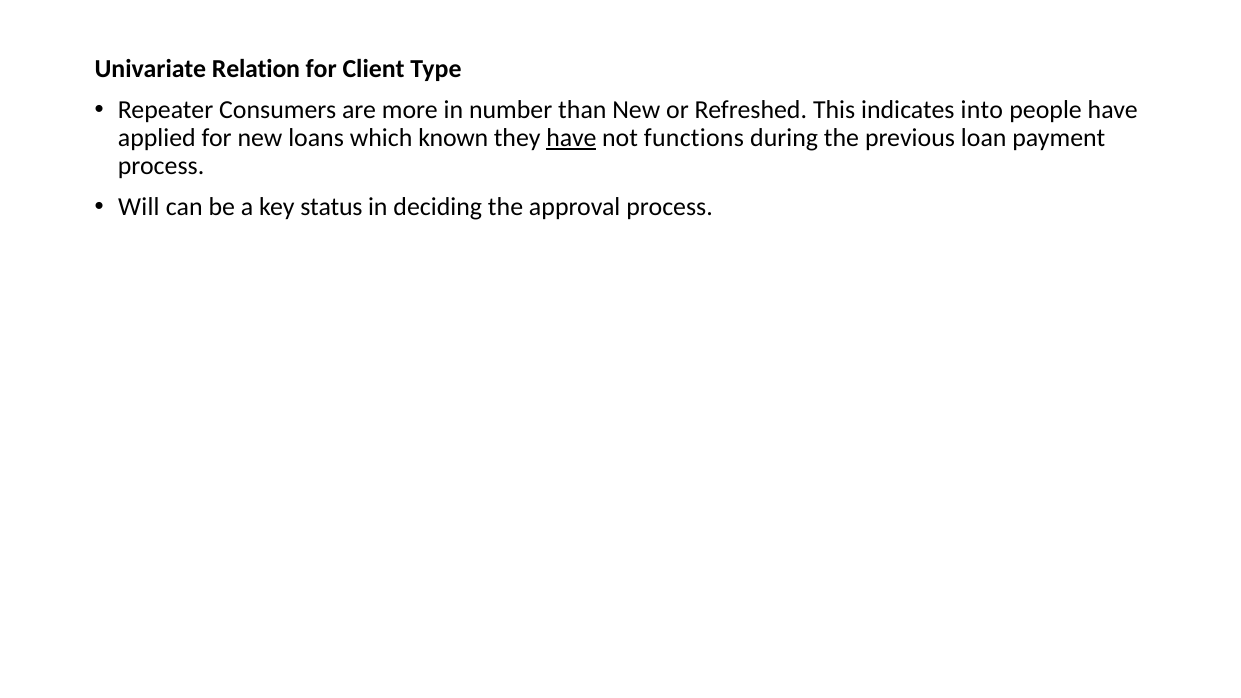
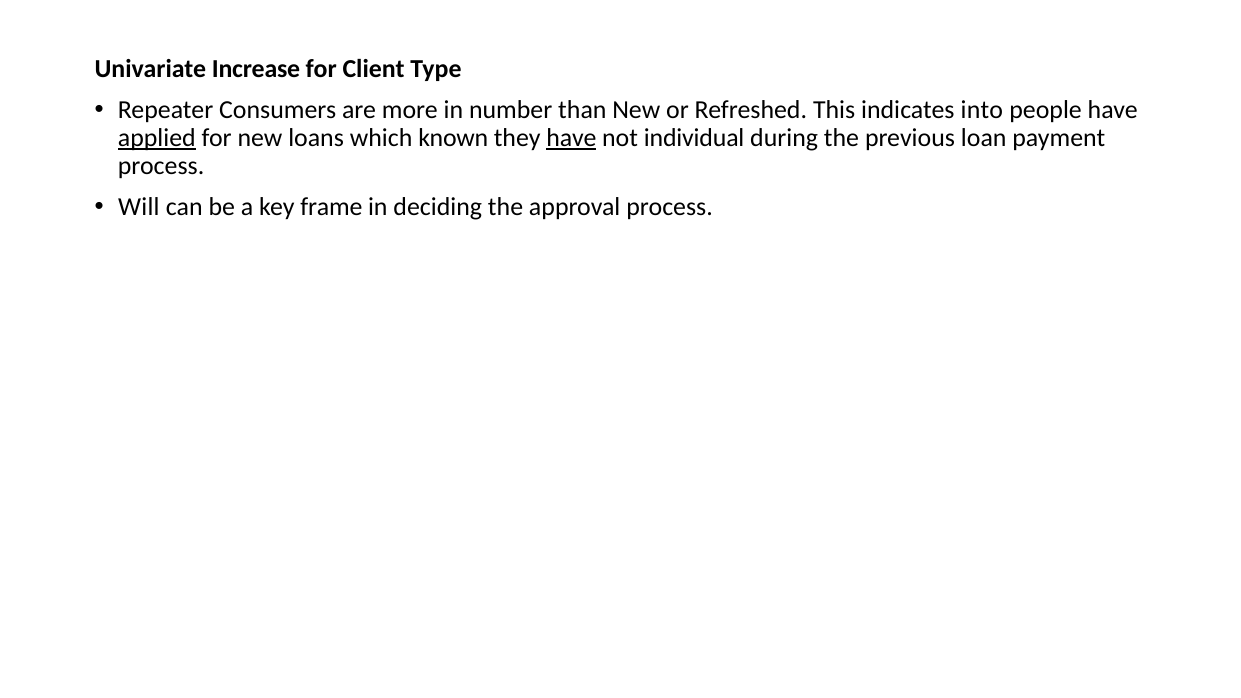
Relation: Relation -> Increase (256, 69)
applied underline: none -> present (157, 138)
functions: functions -> individual (694, 138)
status: status -> frame (331, 207)
